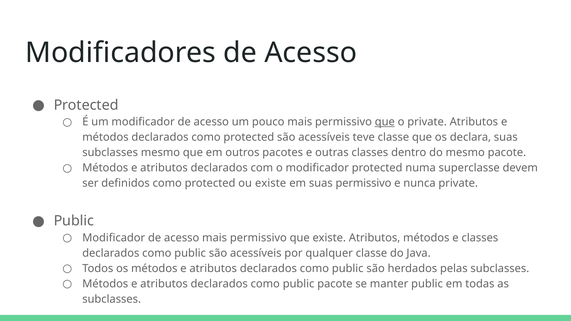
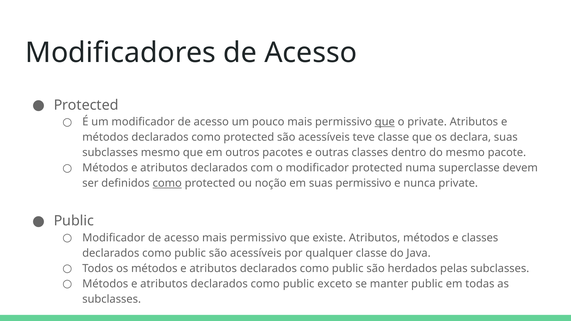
como underline: none -> present (167, 183)
ou existe: existe -> noção (271, 183)
public pacote: pacote -> exceto (335, 284)
